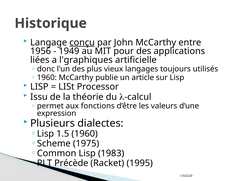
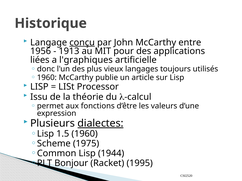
1949: 1949 -> 1913 (69, 51)
dialectes underline: none -> present (100, 124)
1983: 1983 -> 1944 (111, 154)
Précède: Précède -> Bonjour (71, 164)
